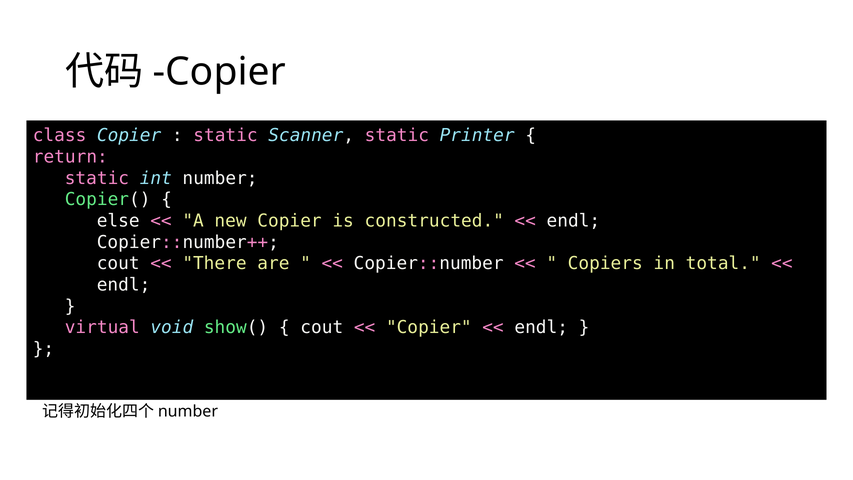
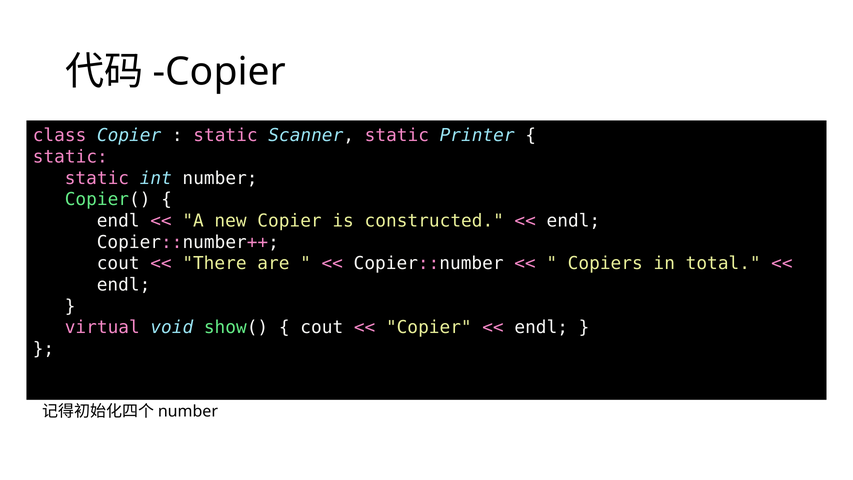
return: return -> static (70, 157)
else: else -> endl (118, 221)
